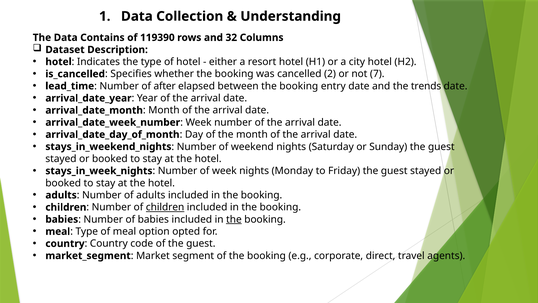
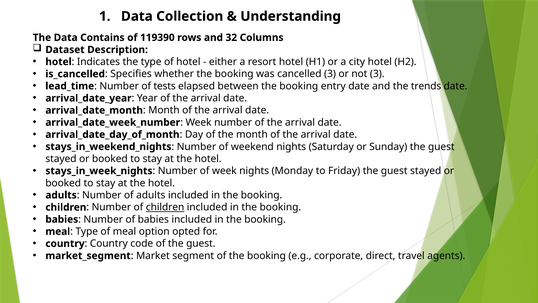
cancelled 2: 2 -> 3 (330, 74)
not 7: 7 -> 3 (377, 74)
after: after -> tests (165, 86)
the underline: present -> none (234, 219)
